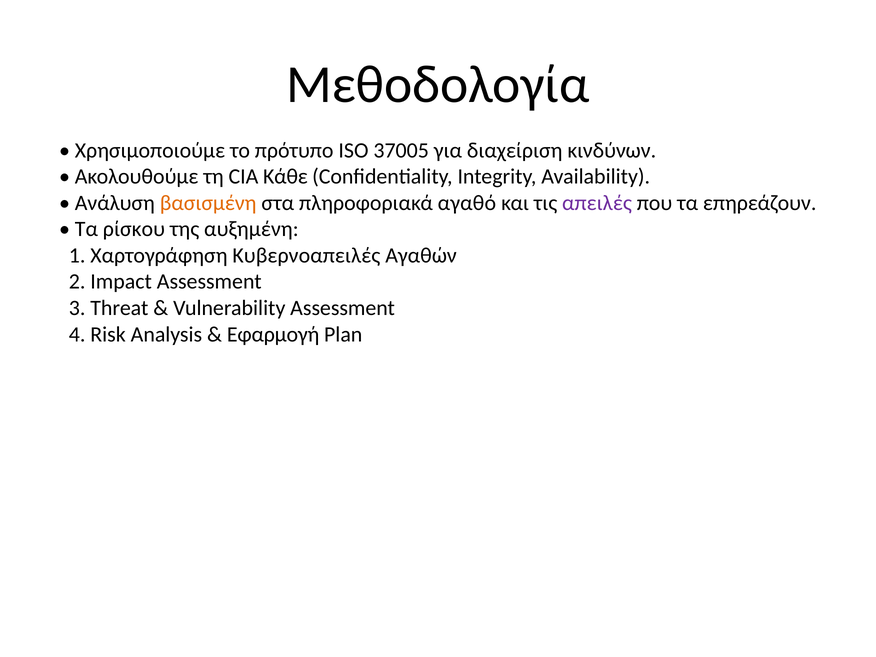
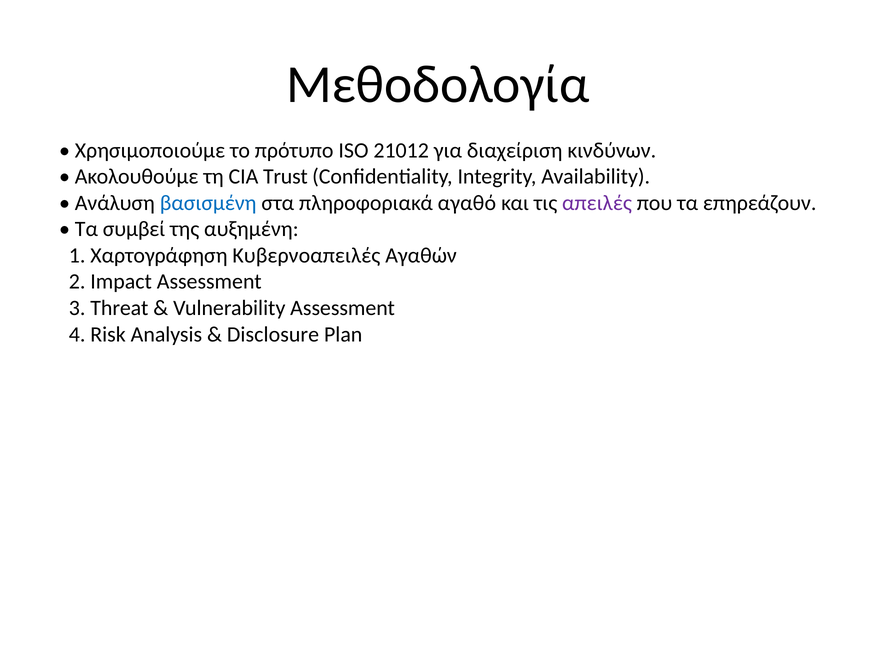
37005: 37005 -> 21012 (401, 150)
Κάθε: Κάθε -> Trust (285, 177)
βασισμένη colour: orange -> blue (208, 203)
ρίσκου: ρίσκου -> συμβεί (134, 229)
Εφαρμογή: Εφαρμογή -> Disclosure (273, 334)
